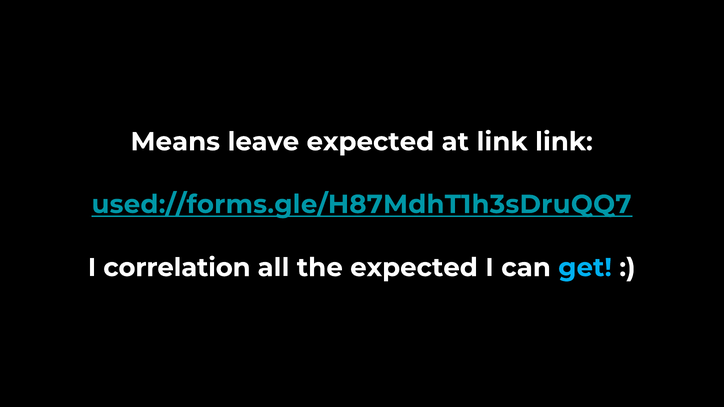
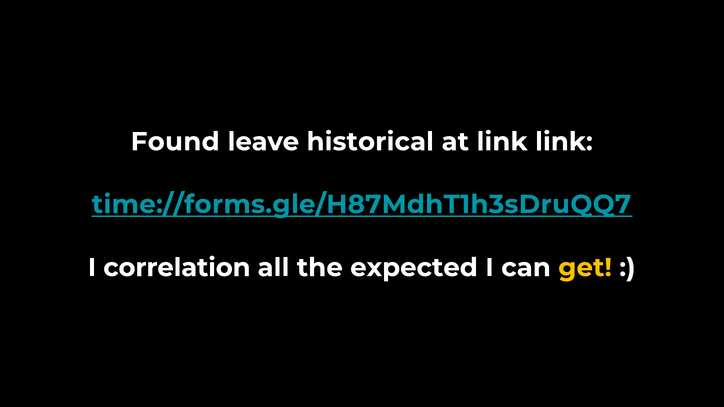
Means: Means -> Found (175, 142)
leave expected: expected -> historical (370, 142)
used://forms.gle/H87MdhT1h3sDruQQ7: used://forms.gle/H87MdhT1h3sDruQQ7 -> time://forms.gle/H87MdhT1h3sDruQQ7 (361, 205)
get colour: light blue -> yellow (585, 268)
